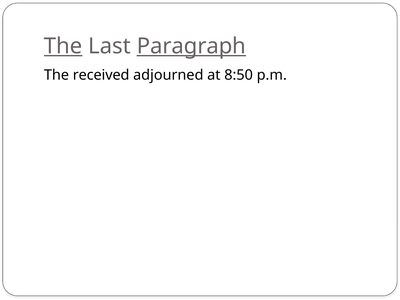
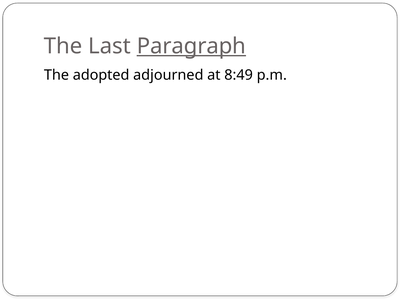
The underline: present -> none (63, 46)
received: received -> adopted (101, 75)
8:50: 8:50 -> 8:49 (239, 75)
